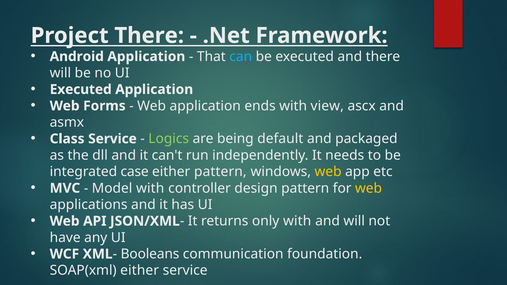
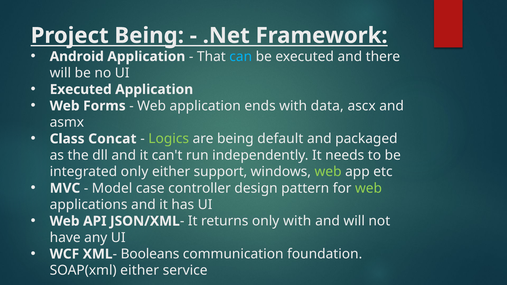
Project There: There -> Being (149, 36)
view: view -> data (327, 106)
Class Service: Service -> Concat (112, 139)
integrated case: case -> only (135, 172)
either pattern: pattern -> support (220, 172)
web colour: yellow -> light green (328, 172)
Model with: with -> case (150, 188)
web colour: yellow -> light green (369, 188)
